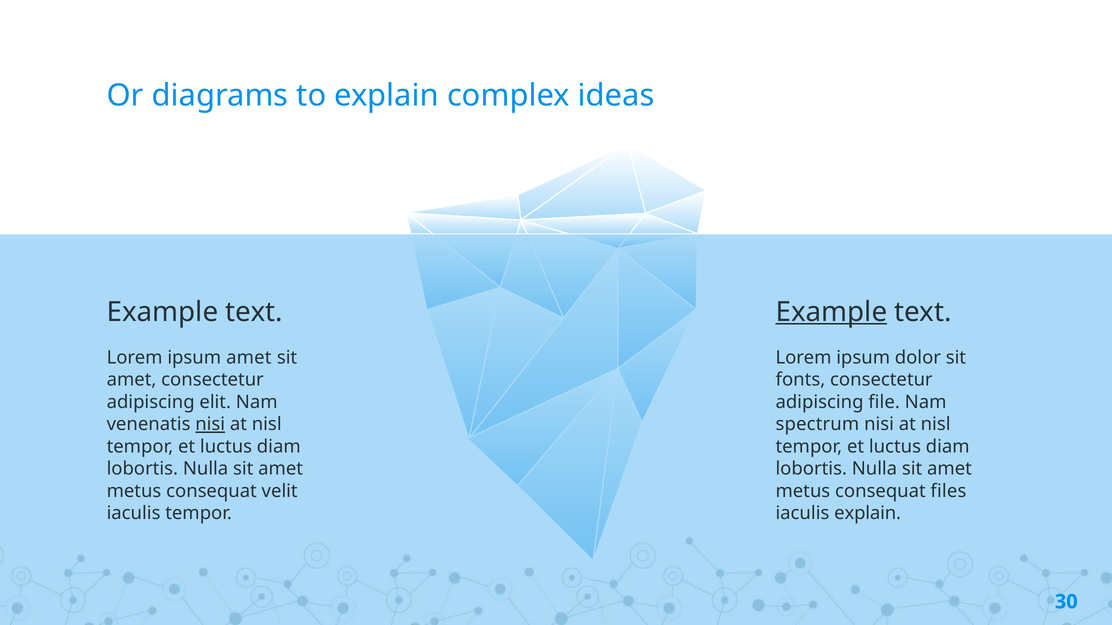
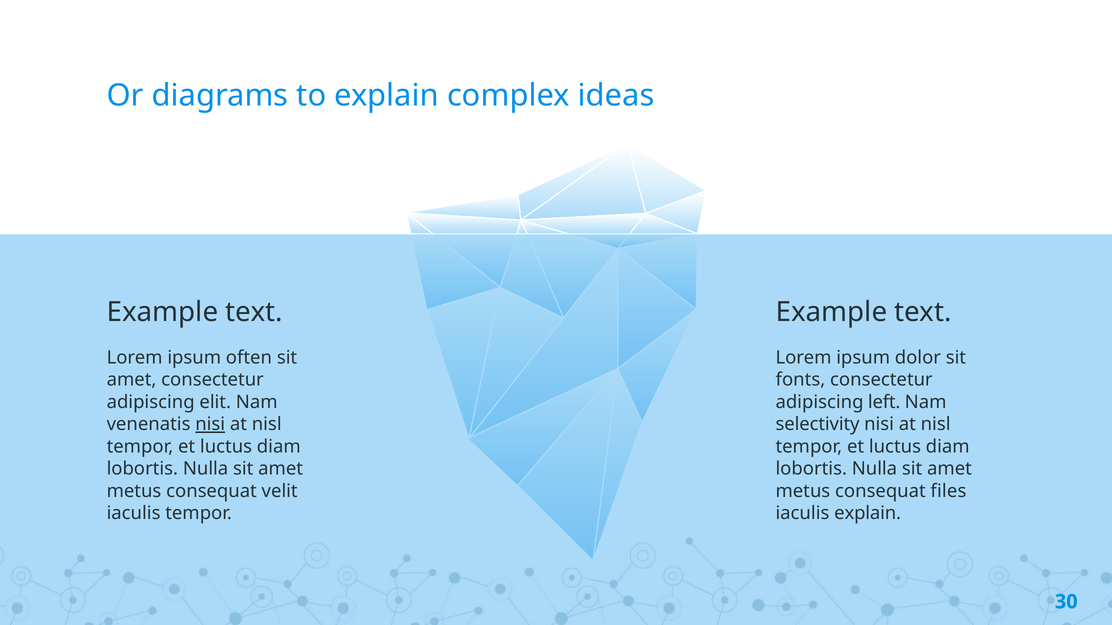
Example underline: present -> none (831, 312)
ipsum amet: amet -> often (249, 358)
file: file -> left (884, 402)
spectrum: spectrum -> selectivity (818, 425)
